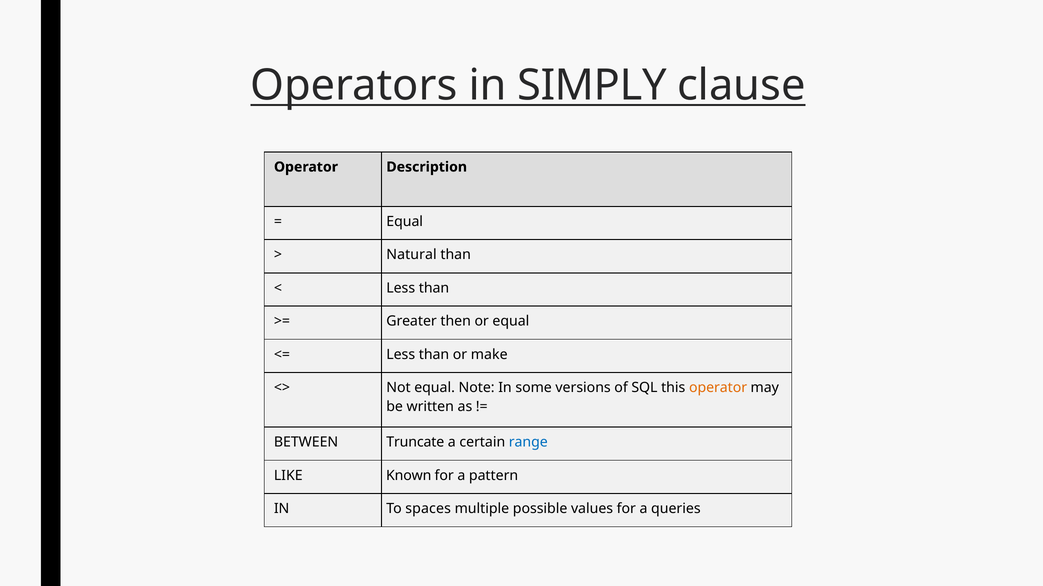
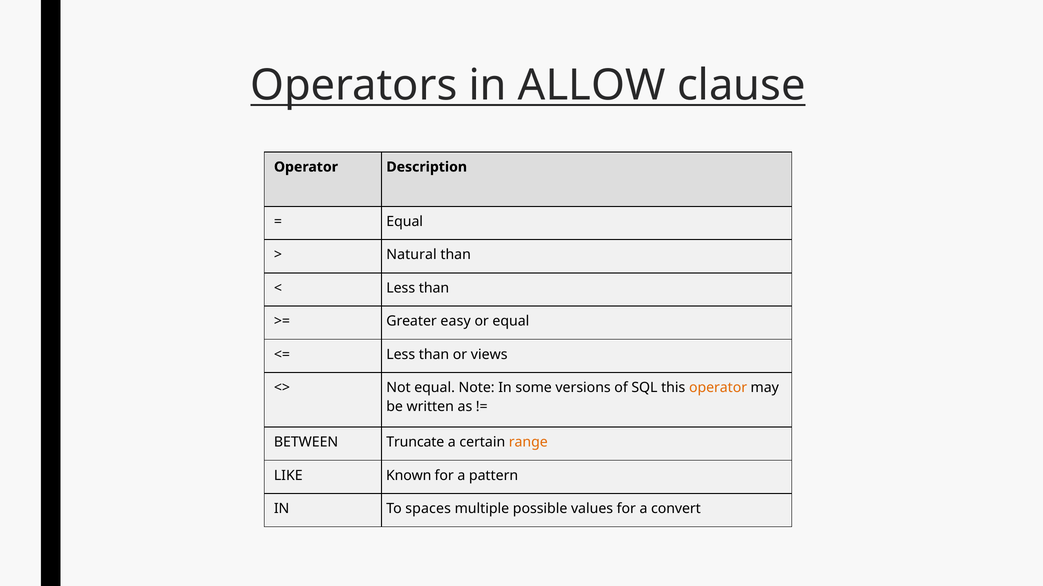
SIMPLY: SIMPLY -> ALLOW (592, 85)
then: then -> easy (456, 322)
make: make -> views (489, 355)
range colour: blue -> orange (528, 443)
queries: queries -> convert (676, 509)
